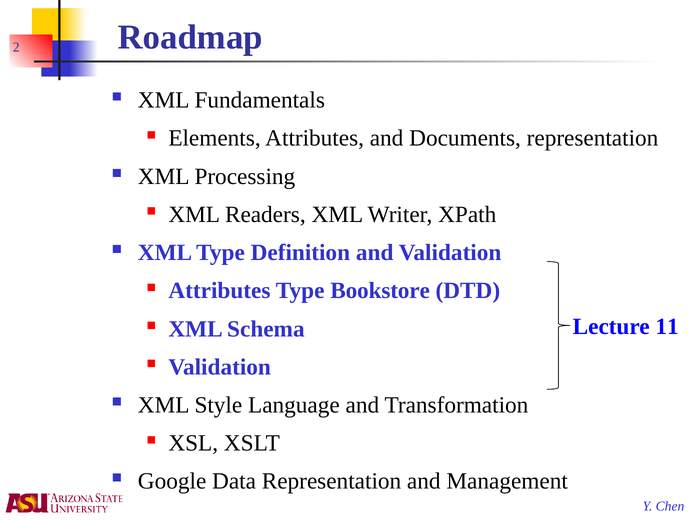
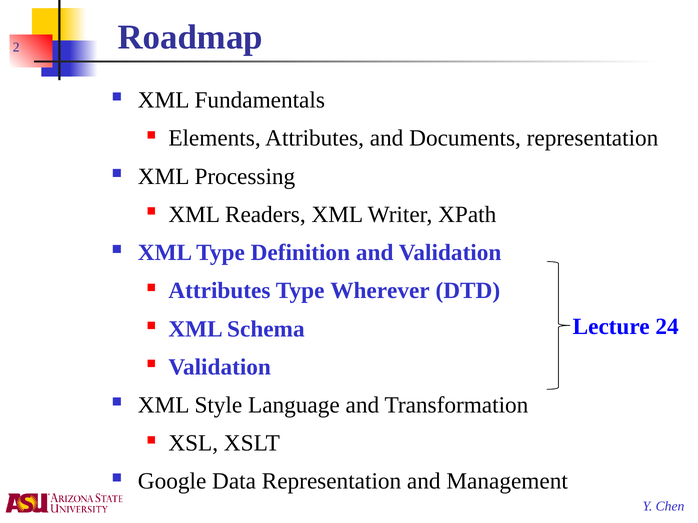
Bookstore: Bookstore -> Wherever (380, 291)
11: 11 -> 24 (667, 327)
